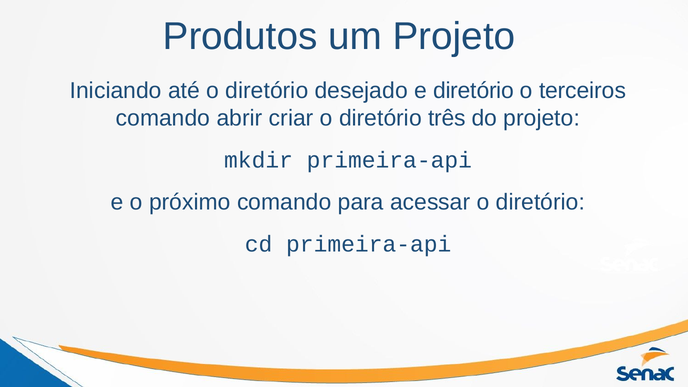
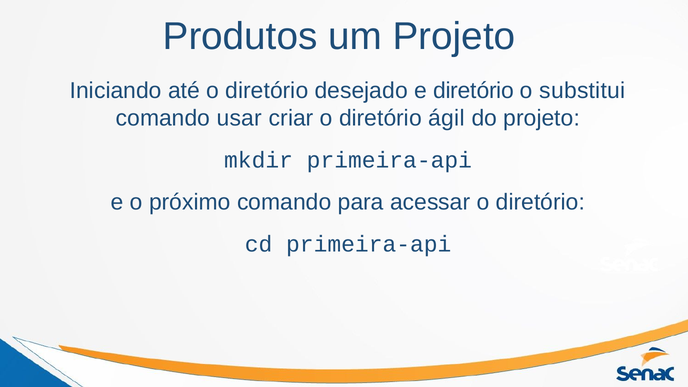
terceiros: terceiros -> substitui (582, 91)
abrir: abrir -> usar (239, 118)
três: três -> ágil (447, 118)
